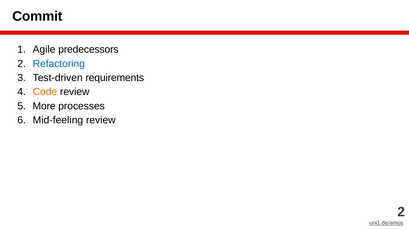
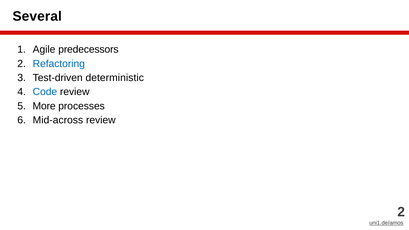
Commit: Commit -> Several (37, 16)
requirements: requirements -> deterministic (115, 78)
Code colour: orange -> blue (45, 92)
Mid-feeling: Mid-feeling -> Mid-across (58, 120)
